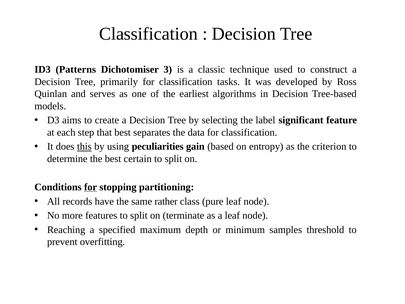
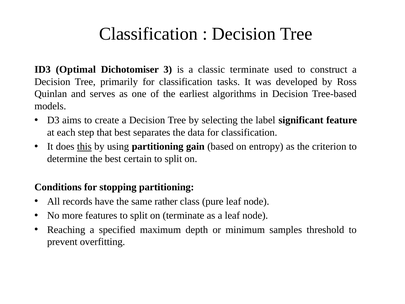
Patterns: Patterns -> Optimal (76, 70)
classic technique: technique -> terminate (249, 70)
using peculiarities: peculiarities -> partitioning (158, 147)
for underline: present -> none (91, 187)
